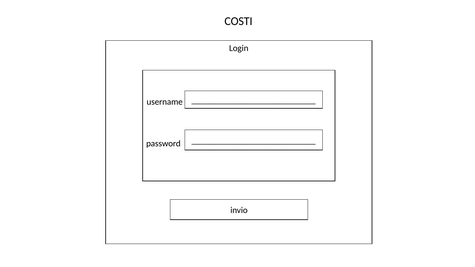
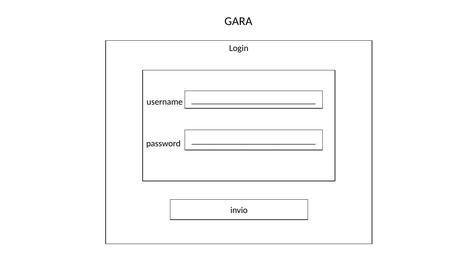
COSTI: COSTI -> GARA (238, 21)
